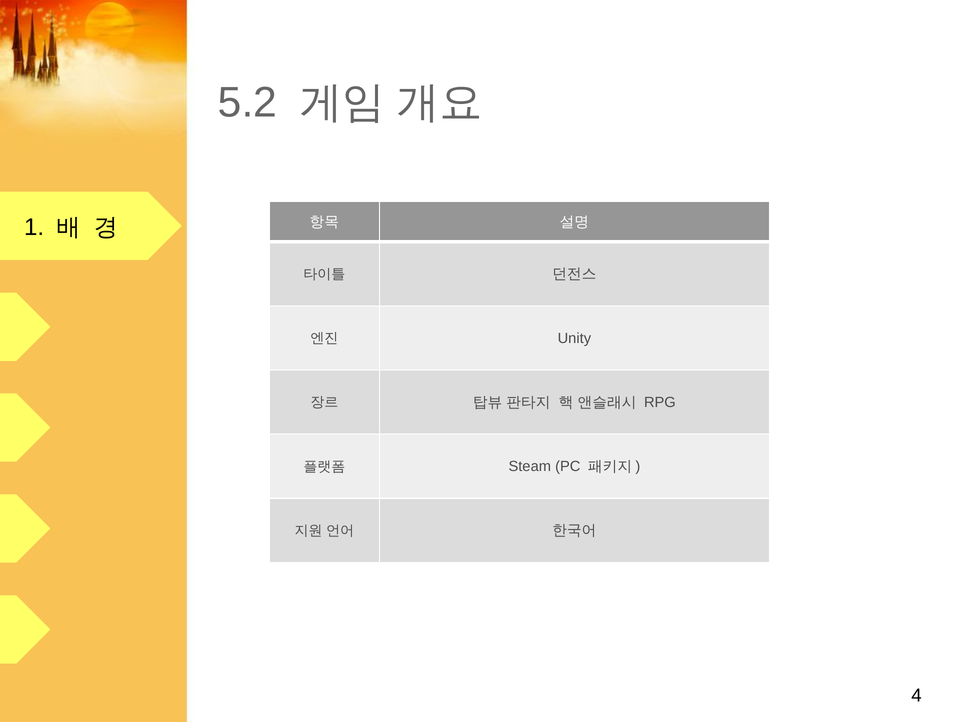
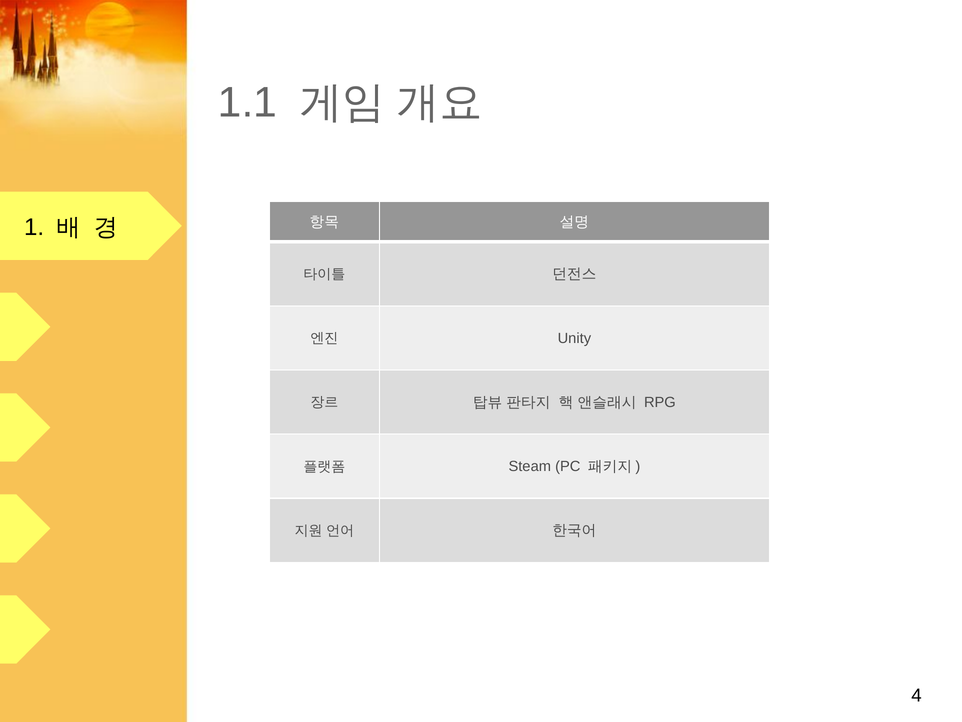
5.2: 5.2 -> 1.1 (248, 102)
